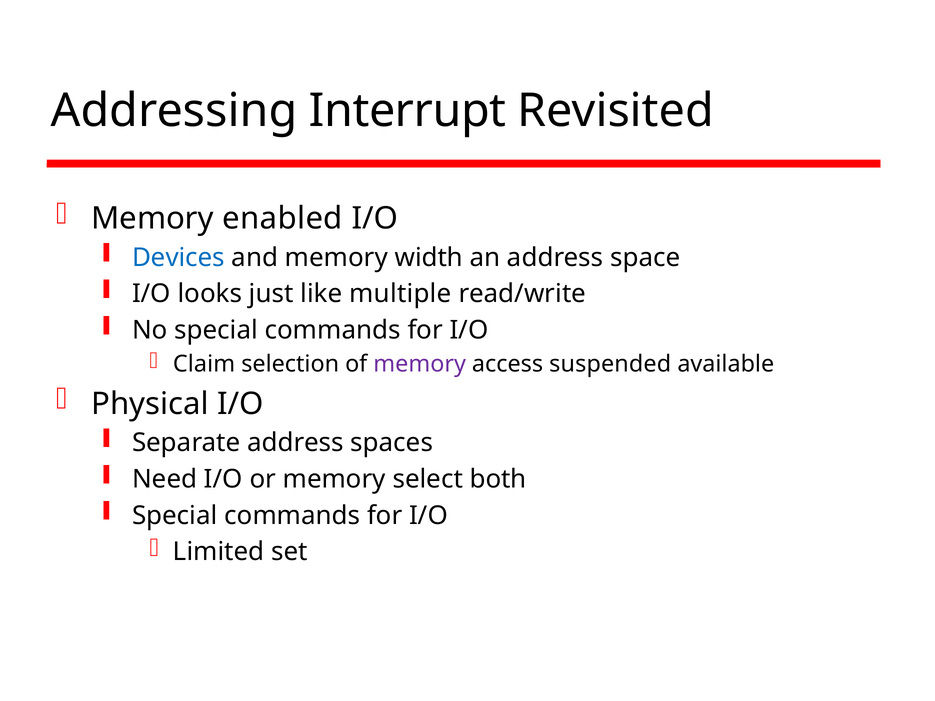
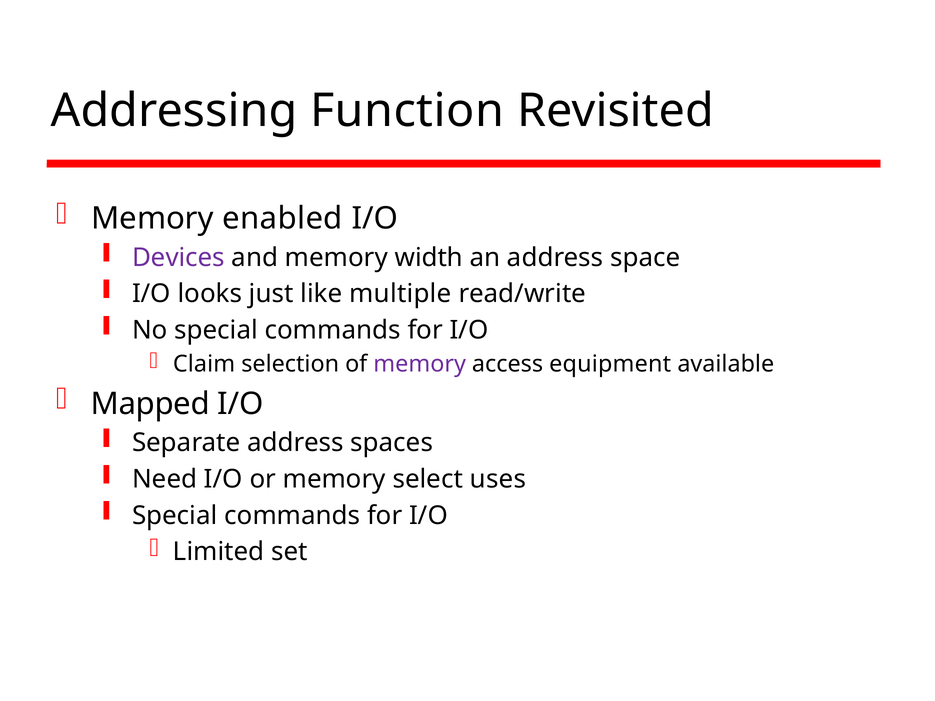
Interrupt: Interrupt -> Function (407, 111)
Devices colour: blue -> purple (178, 258)
suspended: suspended -> equipment (610, 364)
Physical: Physical -> Mapped (150, 404)
both: both -> uses (498, 479)
